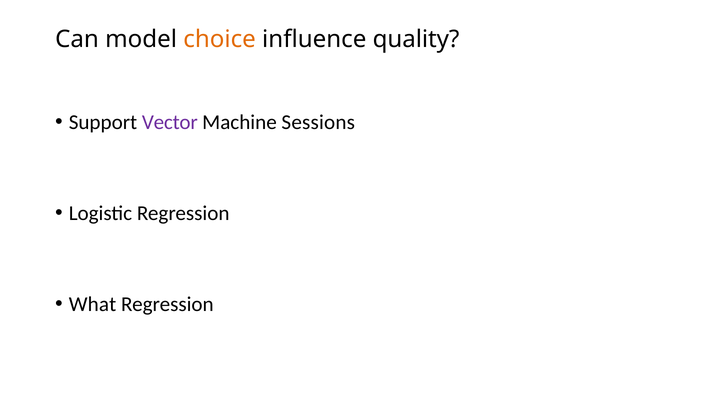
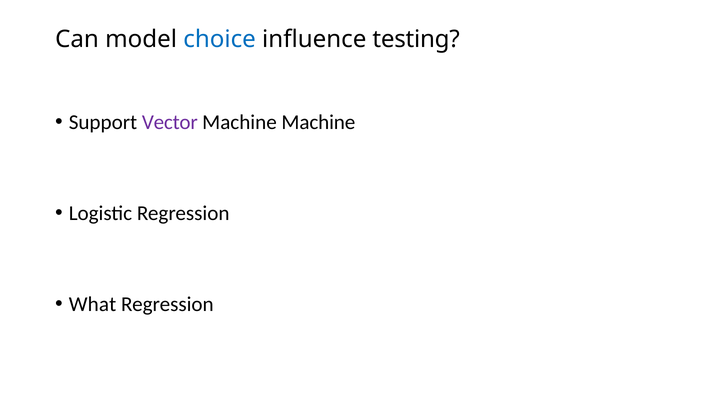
choice colour: orange -> blue (220, 39)
quality: quality -> testing (416, 39)
Machine Sessions: Sessions -> Machine (318, 122)
